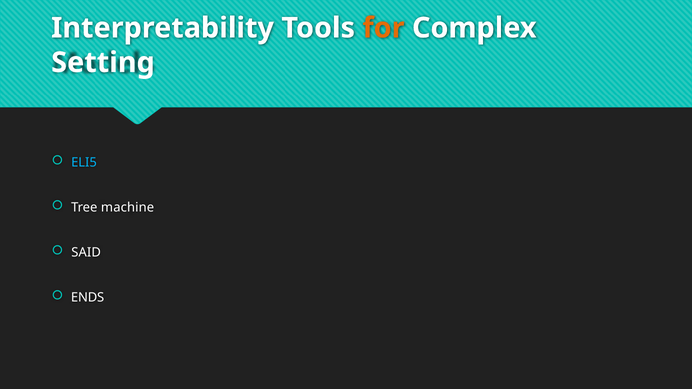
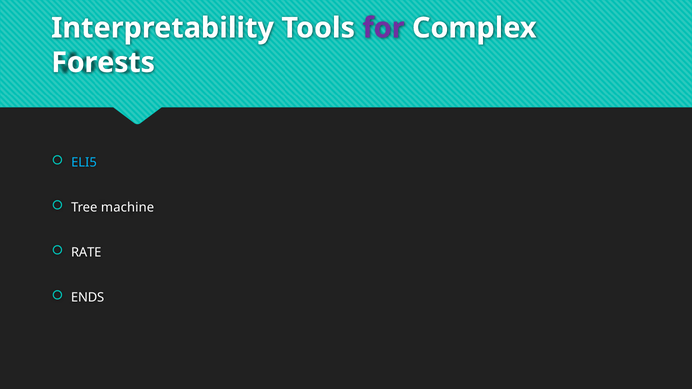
for colour: orange -> purple (384, 28)
Setting: Setting -> Forests (103, 63)
SAID: SAID -> RATE (86, 253)
